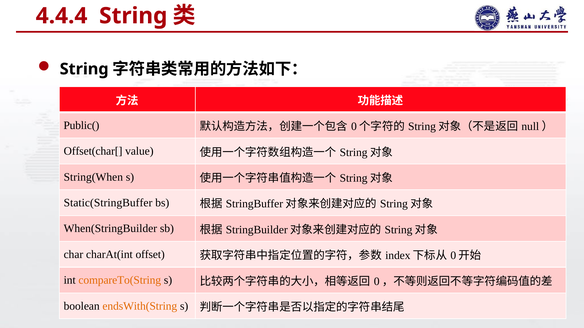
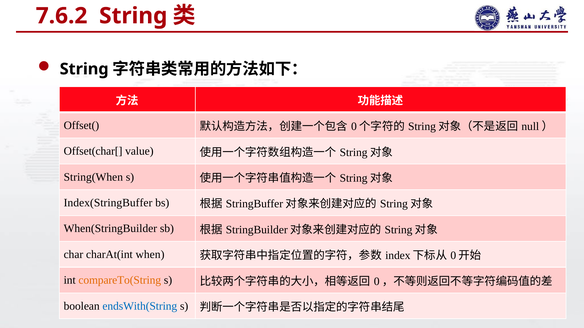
4.4.4: 4.4.4 -> 7.6.2 (62, 16)
Public(: Public( -> Offset( (81, 126)
Static(StringBuffer: Static(StringBuffer -> Index(StringBuffer (108, 203)
offset: offset -> when (150, 255)
endsWith(String colour: orange -> blue (140, 306)
